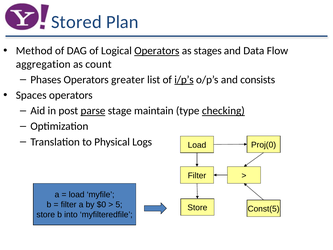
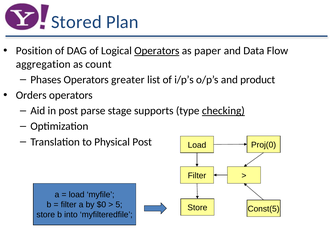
Method: Method -> Position (34, 51)
stages: stages -> paper (208, 51)
i/p’s underline: present -> none (184, 80)
consists: consists -> product (258, 80)
Spaces: Spaces -> Orders (31, 95)
parse underline: present -> none (93, 111)
maintain: maintain -> supports (154, 111)
Physical Logs: Logs -> Post (142, 142)
